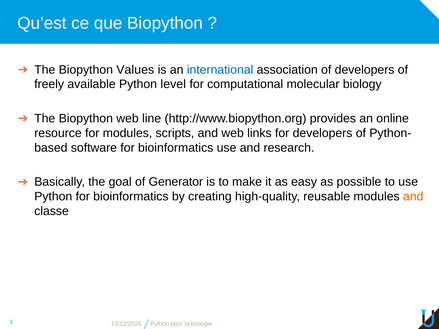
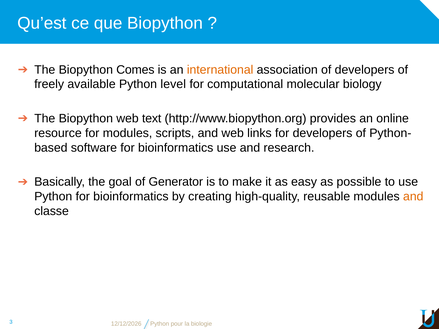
Values: Values -> Comes (135, 70)
international colour: blue -> orange (220, 70)
line: line -> text (152, 119)
